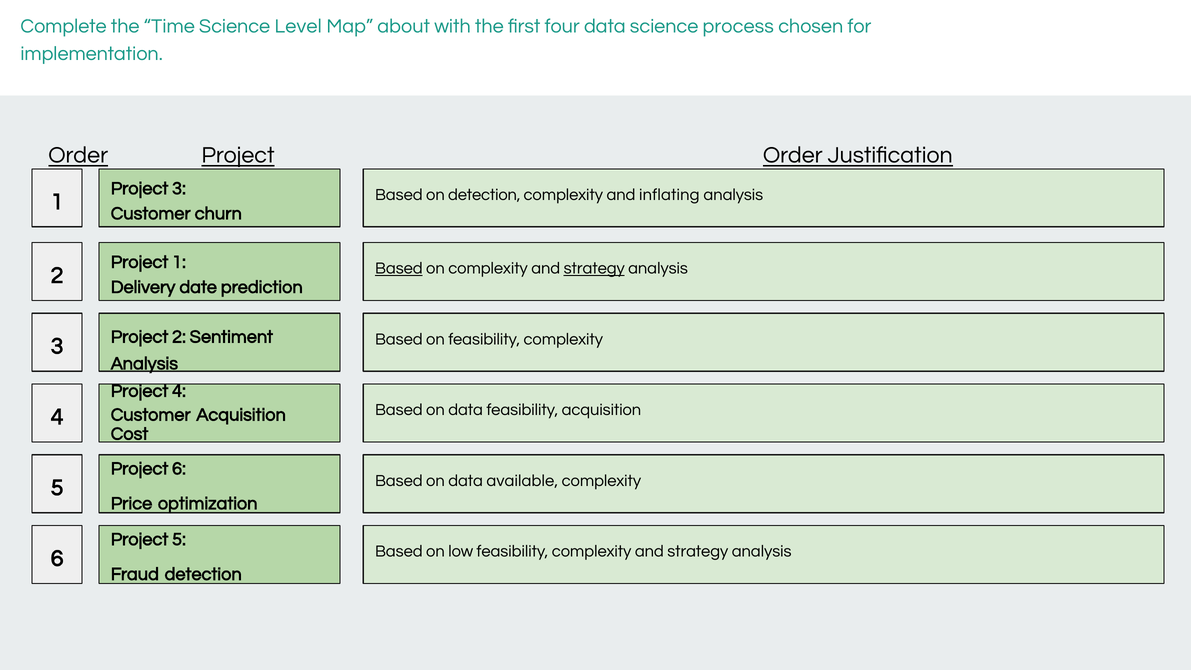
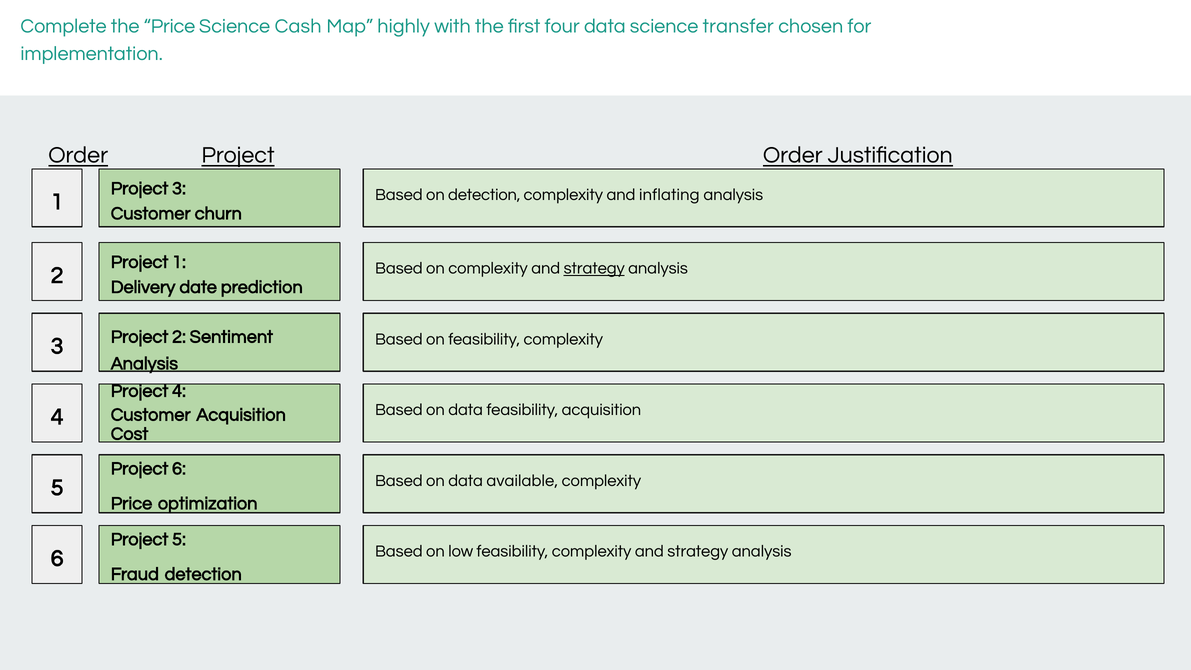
the Time: Time -> Price (169, 26)
Level: Level -> Cash (298, 26)
about: about -> highly (404, 26)
process: process -> transfer (738, 26)
Based underline: present -> none (399, 268)
